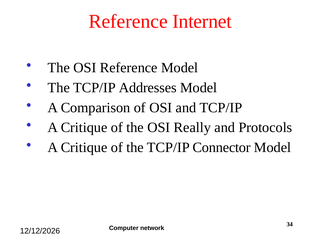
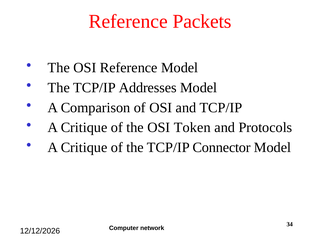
Internet: Internet -> Packets (202, 21)
Really: Really -> Token (192, 128)
